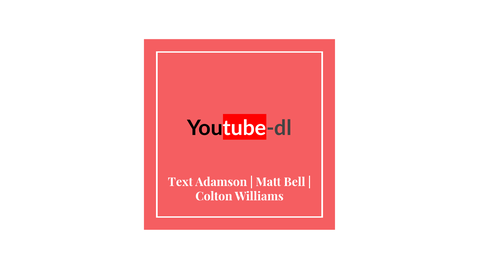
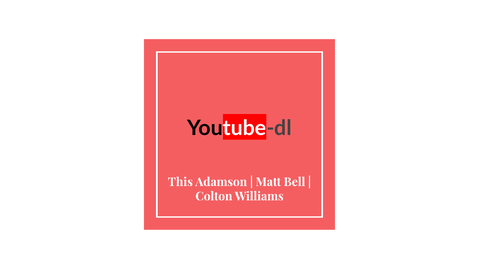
Text: Text -> This (180, 182)
